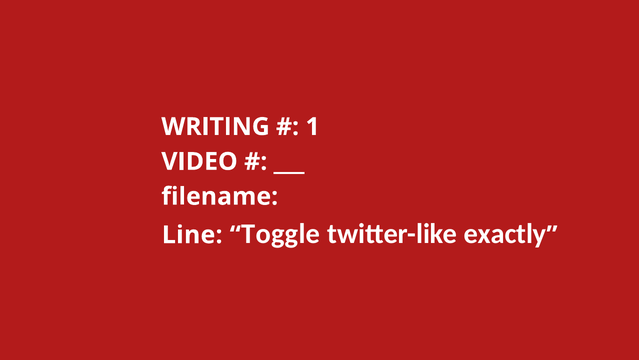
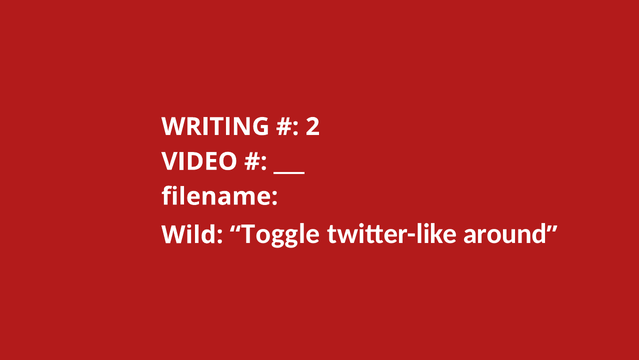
1: 1 -> 2 (313, 127)
Line: Line -> Wild (192, 235)
exactly: exactly -> around (505, 233)
